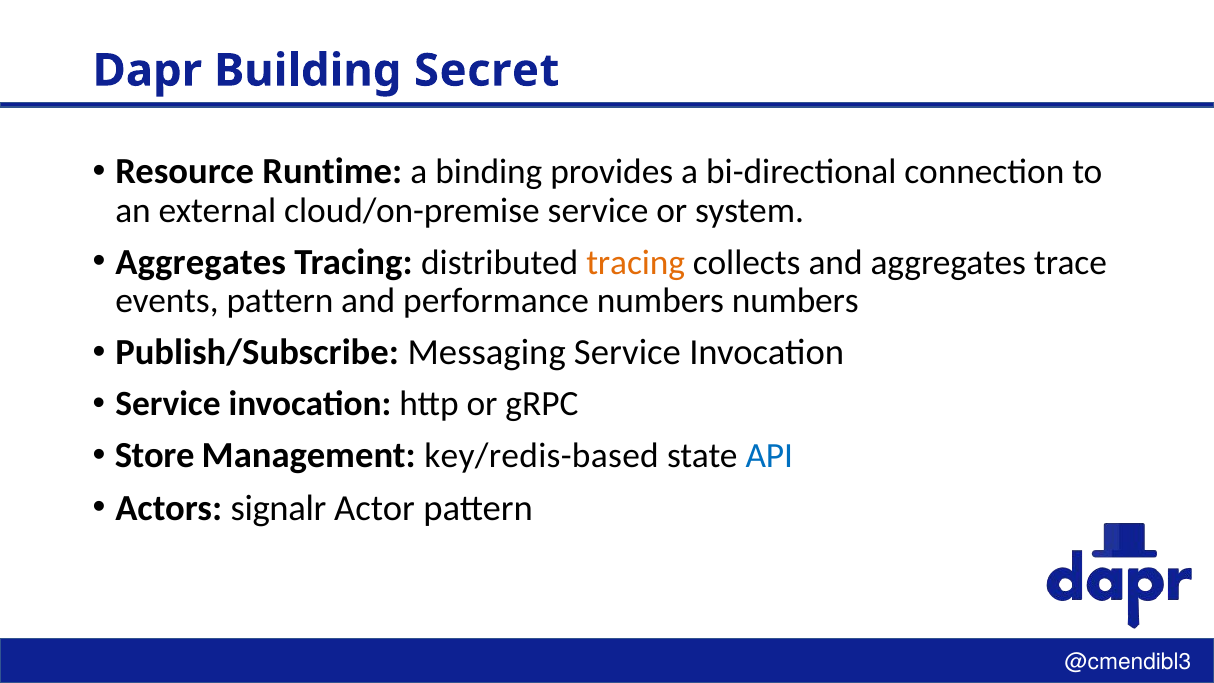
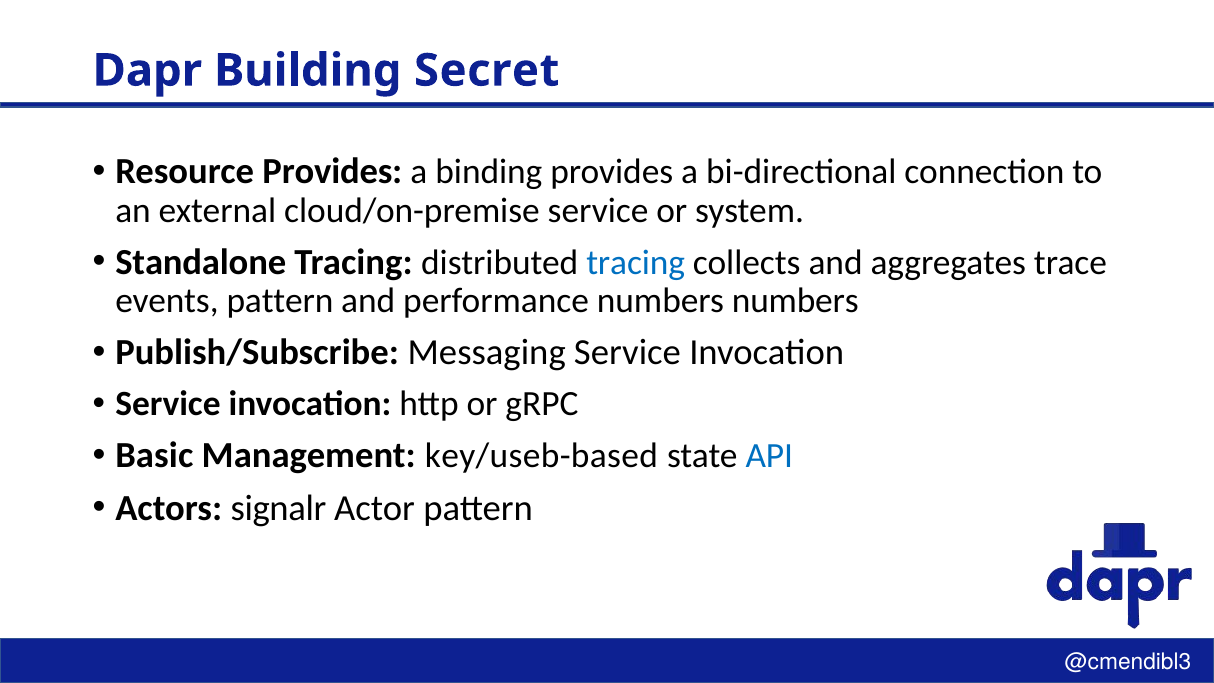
Resource Runtime: Runtime -> Provides (332, 171)
Aggregates: Aggregates -> Standalone (201, 262)
tracing colour: orange -> blue (636, 262)
Store: Store -> Basic (154, 456)
key/redis-based: key/redis-based -> key/useb-based (541, 456)
